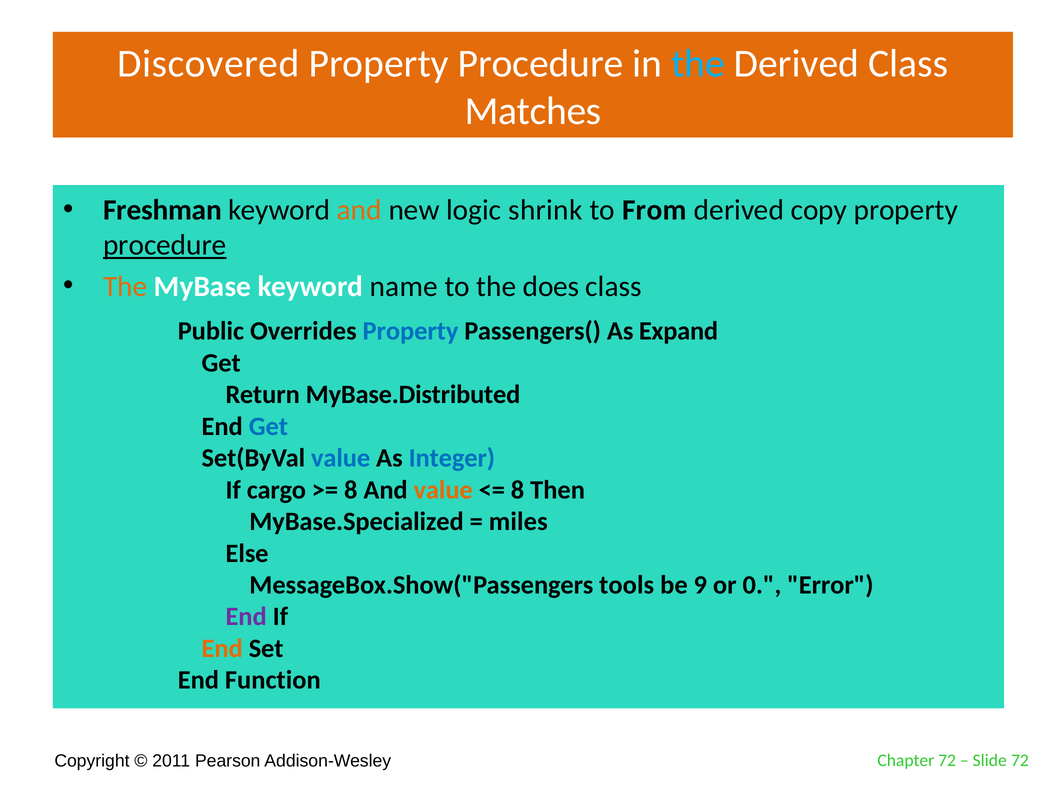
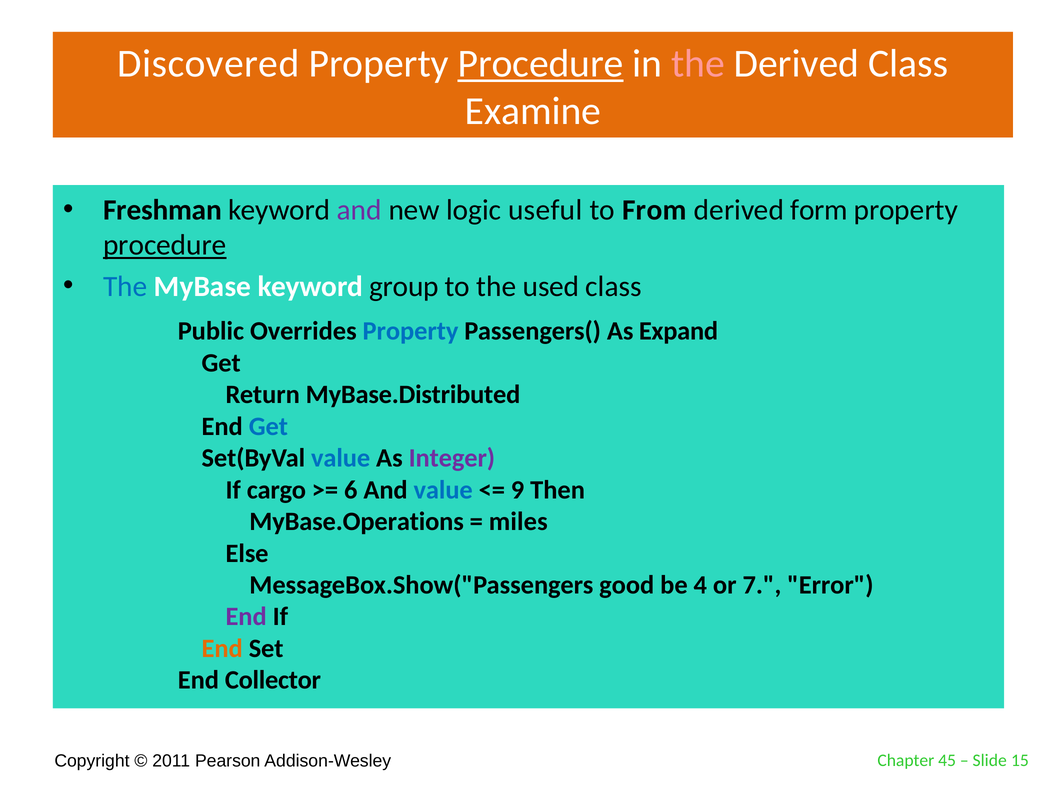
Procedure underline: none -> present (541, 64)
the colour: light blue -> pink (698, 64)
Matches: Matches -> Examine (533, 111)
and colour: orange -> purple (359, 210)
shrink: shrink -> useful (545, 210)
copy: copy -> form (819, 210)
The colour: orange -> blue (125, 286)
name: name -> group (404, 286)
does: does -> used (551, 286)
Integer colour: blue -> purple (452, 458)
8: 8 -> 6 (351, 490)
value colour: orange -> blue (443, 490)
8: 8 -> 9 (518, 490)
MyBase.Specialized: MyBase.Specialized -> MyBase.Operations (357, 521)
tools: tools -> good (627, 585)
9: 9 -> 4 (700, 585)
0: 0 -> 7 (762, 585)
Function: Function -> Collector (273, 680)
Chapter 72: 72 -> 45 (947, 760)
Slide 72: 72 -> 15 (1020, 760)
